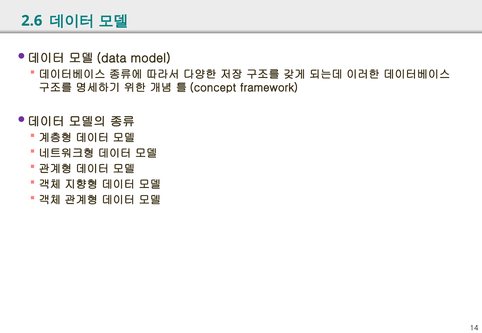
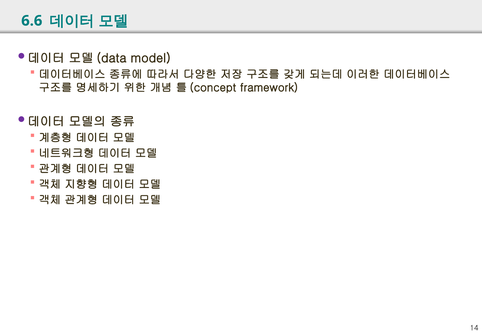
2.6: 2.6 -> 6.6 (32, 21)
